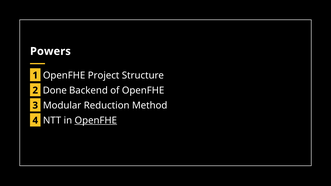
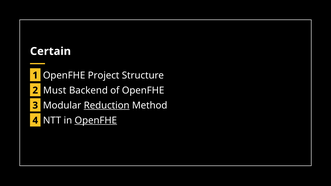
Powers: Powers -> Certain (50, 51)
Done: Done -> Must (55, 90)
Reduction underline: none -> present (107, 105)
